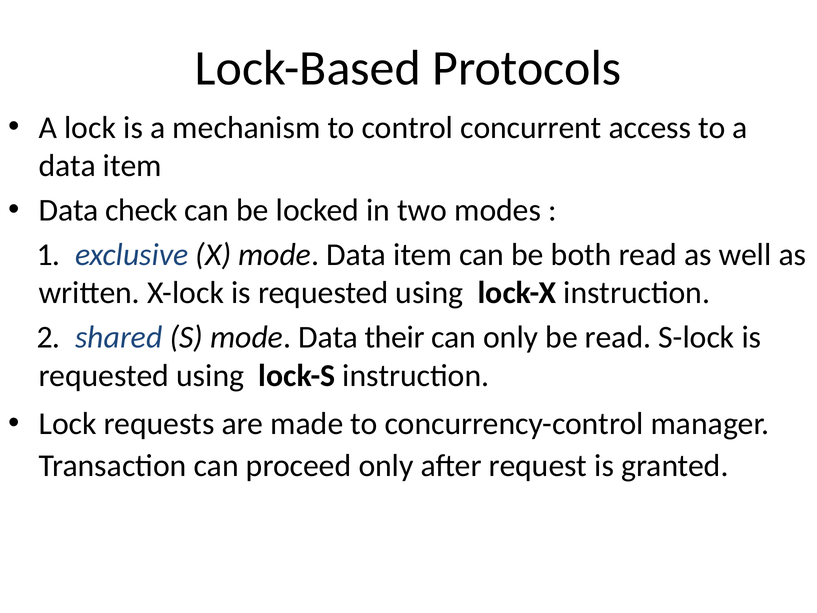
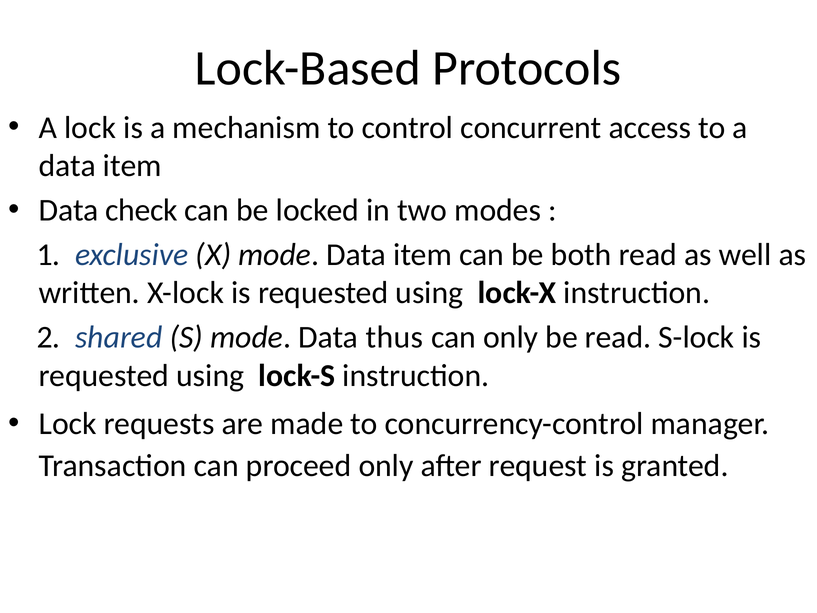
their: their -> thus (394, 337)
